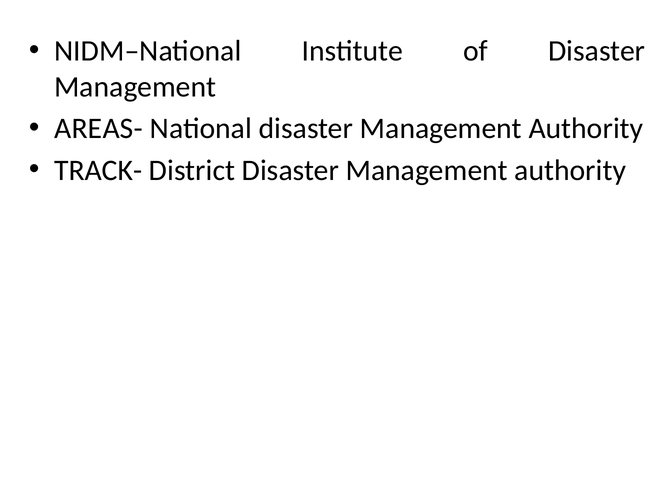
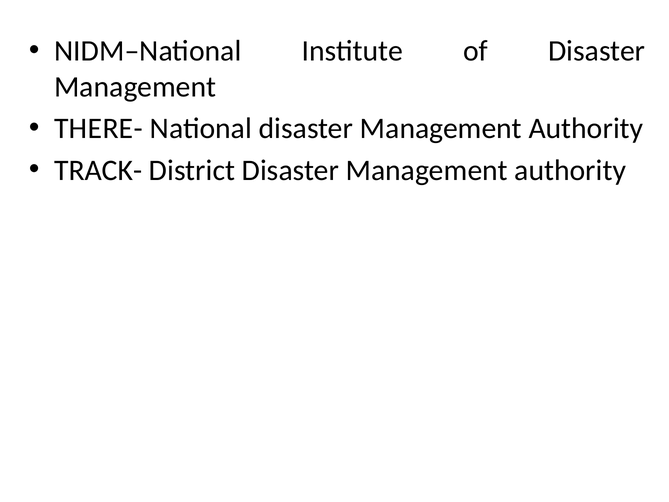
AREAS-: AREAS- -> THERE- (98, 128)
